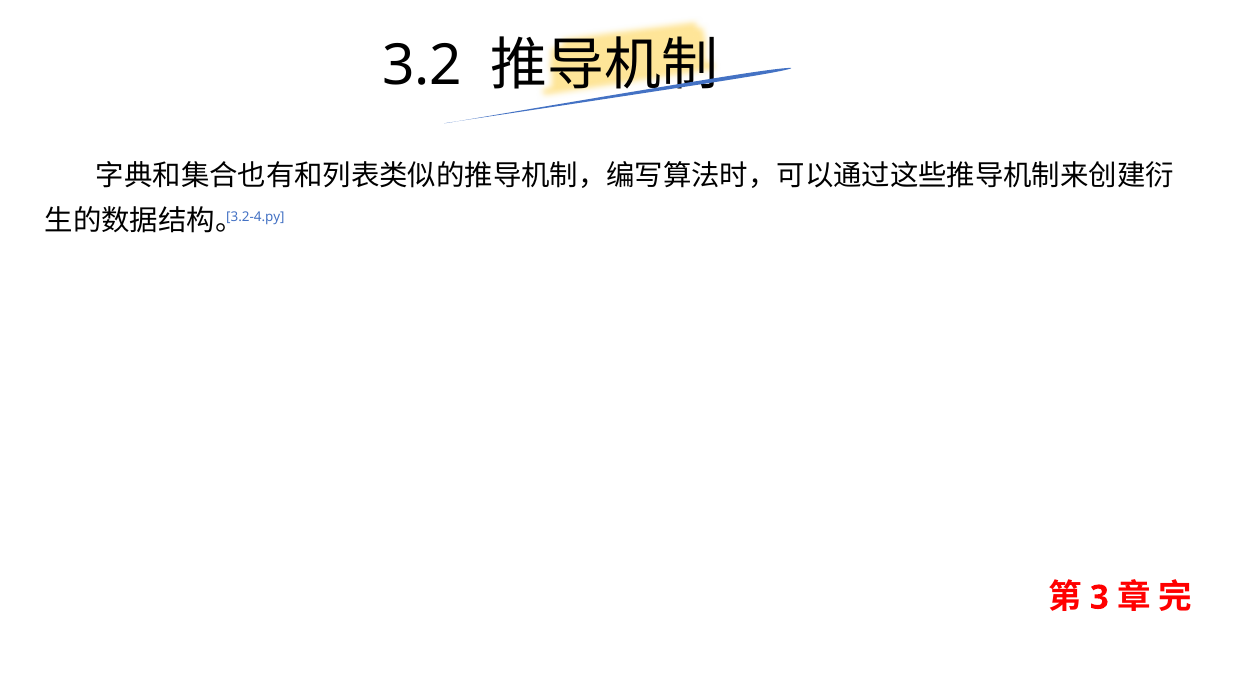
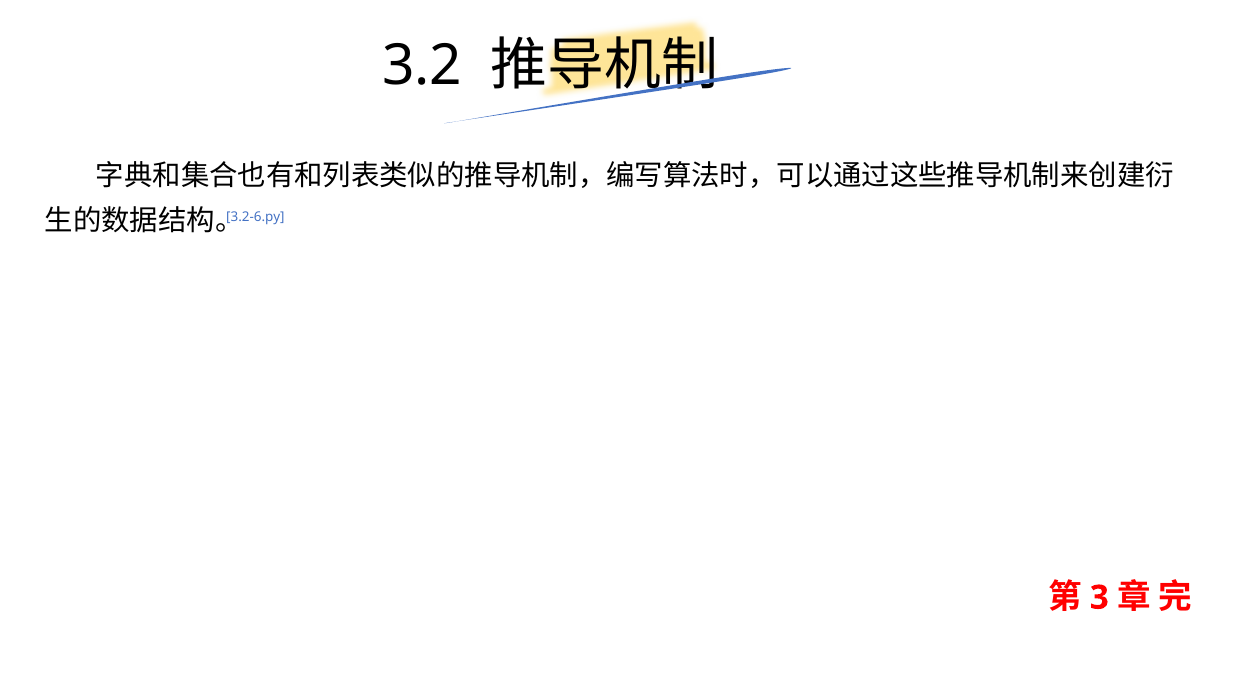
3.2-4.py: 3.2-4.py -> 3.2-6.py (255, 217)
